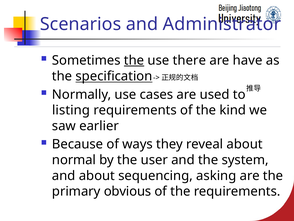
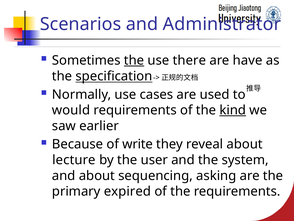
listing: listing -> would (71, 110)
kind underline: none -> present (233, 110)
ways: ways -> write (138, 144)
normal: normal -> lecture (74, 160)
obvious: obvious -> expired (127, 191)
